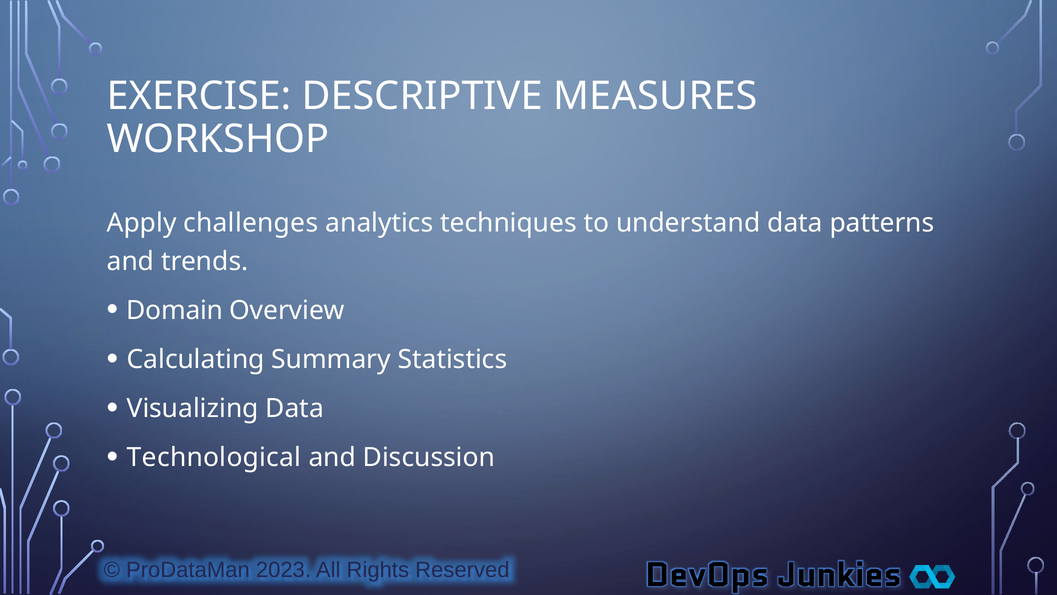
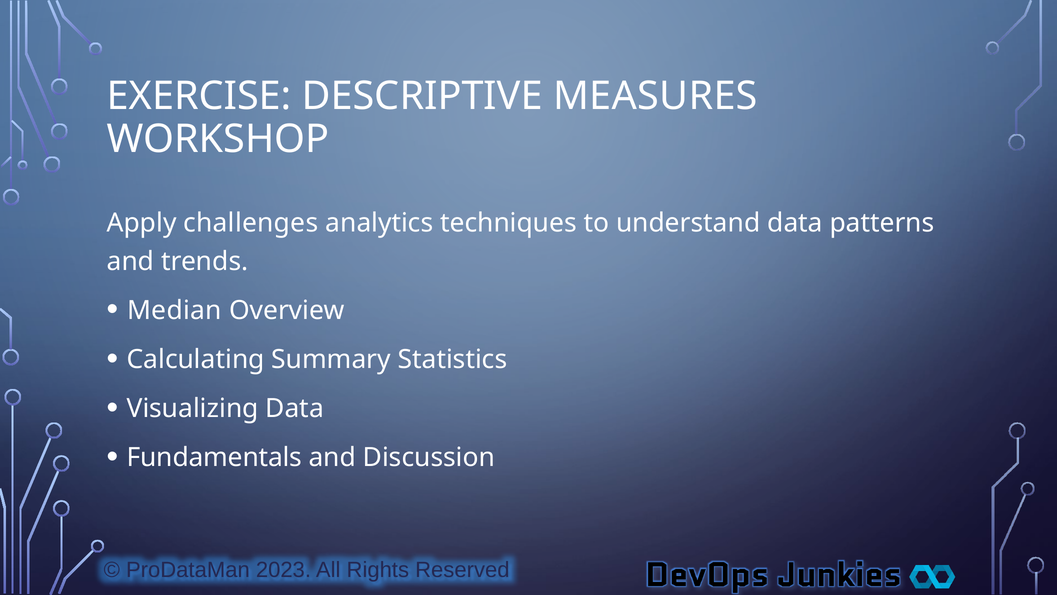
Domain: Domain -> Median (174, 310)
Technological: Technological -> Fundamentals (214, 457)
